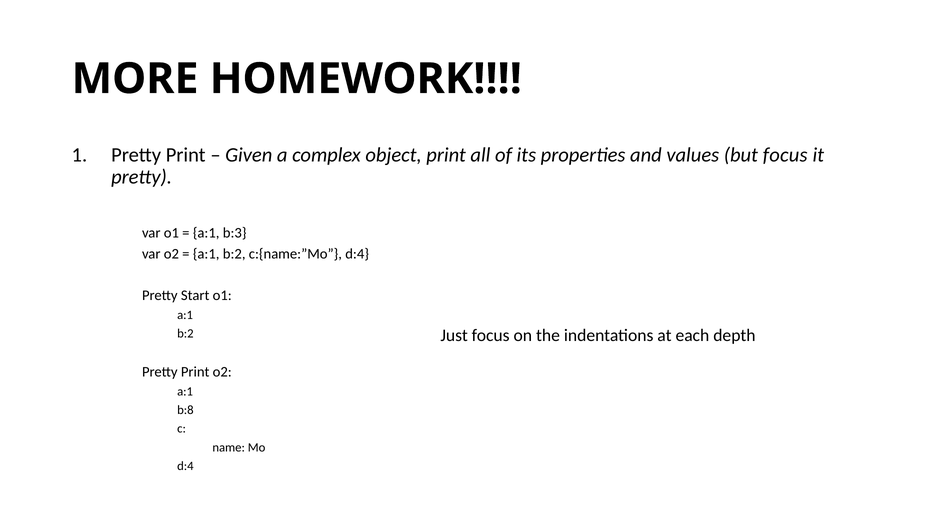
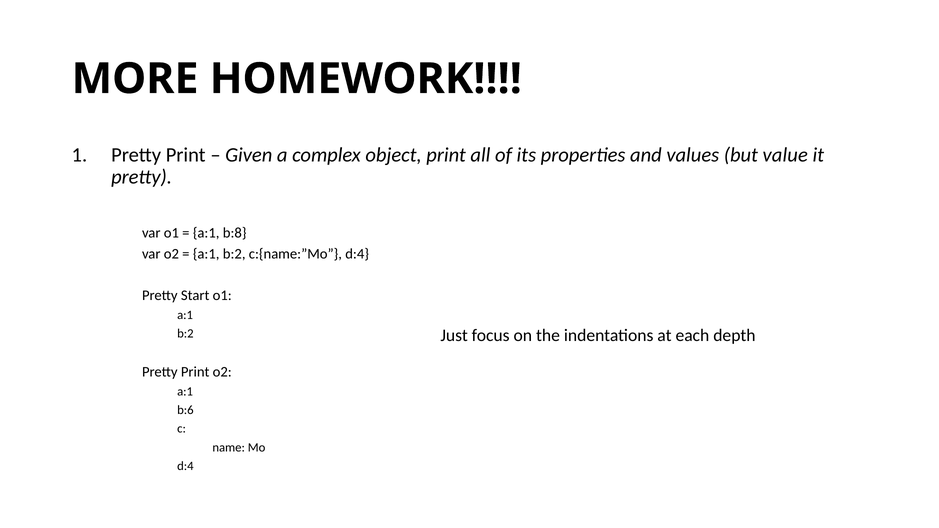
but focus: focus -> value (785, 155)
b:3: b:3 -> b:8 (235, 233)
b:8: b:8 -> b:6 (185, 410)
